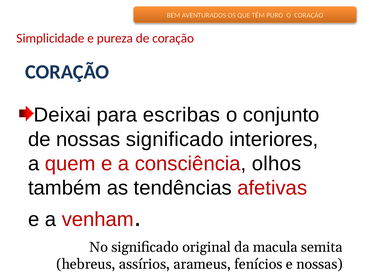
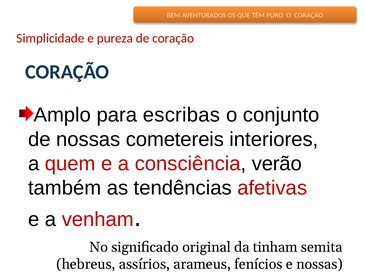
Deixai: Deixai -> Amplo (62, 115)
nossas significado: significado -> cometereis (175, 139)
olhos: olhos -> verão (277, 164)
macula: macula -> tinham (275, 247)
